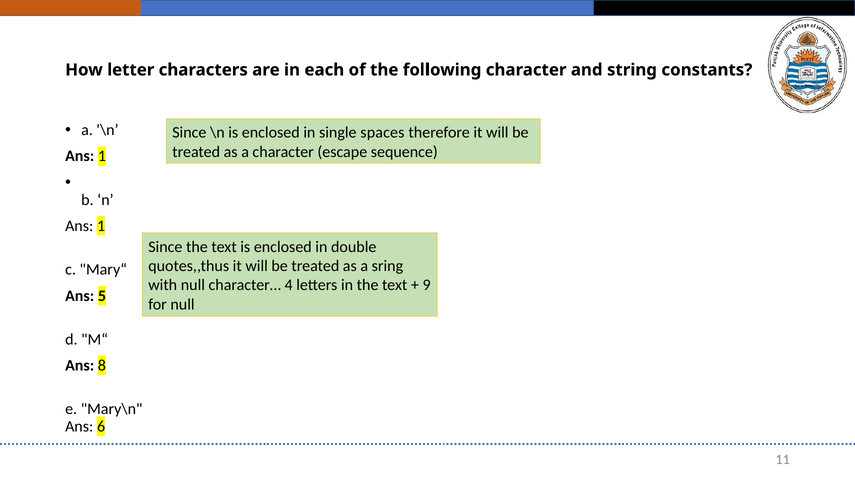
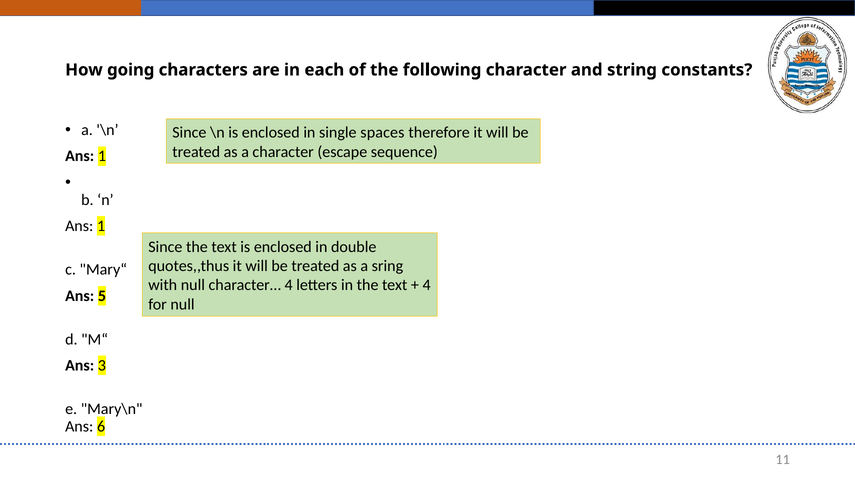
letter: letter -> going (131, 70)
9: 9 -> 4 (427, 285)
8: 8 -> 3 (102, 365)
